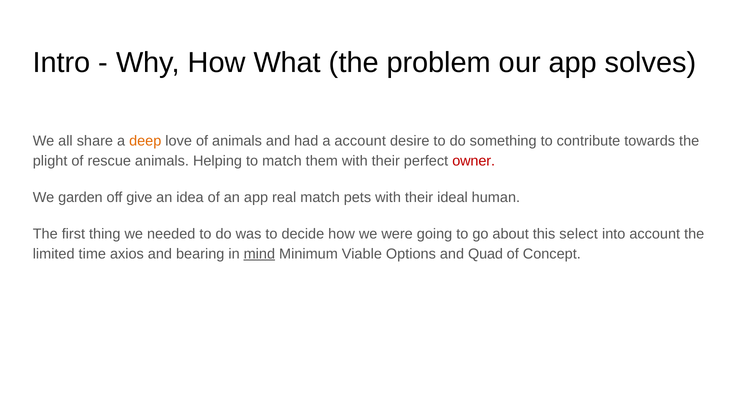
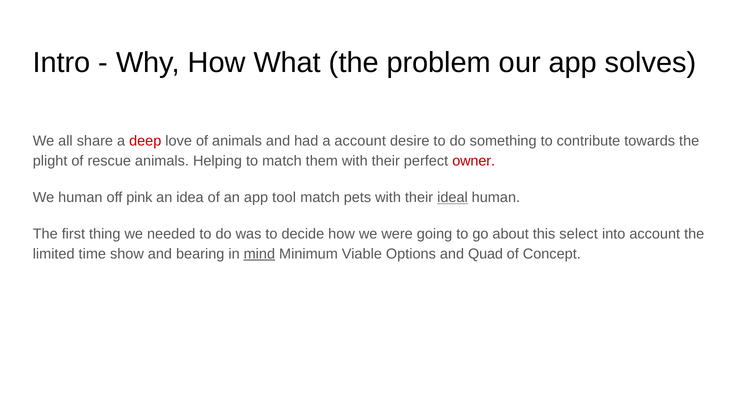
deep colour: orange -> red (145, 141)
We garden: garden -> human (80, 198)
give: give -> pink (139, 198)
real: real -> tool (284, 198)
ideal underline: none -> present (452, 198)
axios: axios -> show (127, 254)
